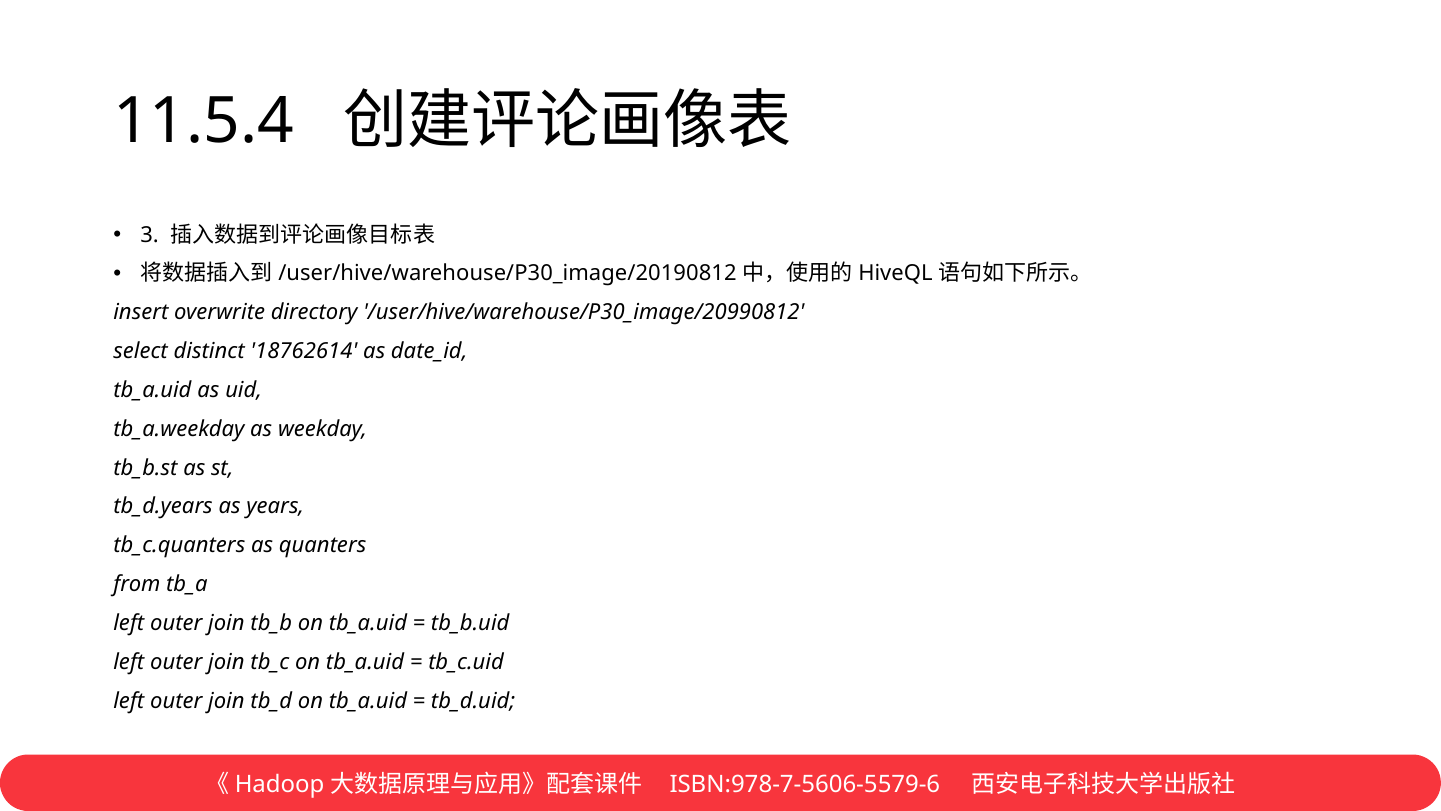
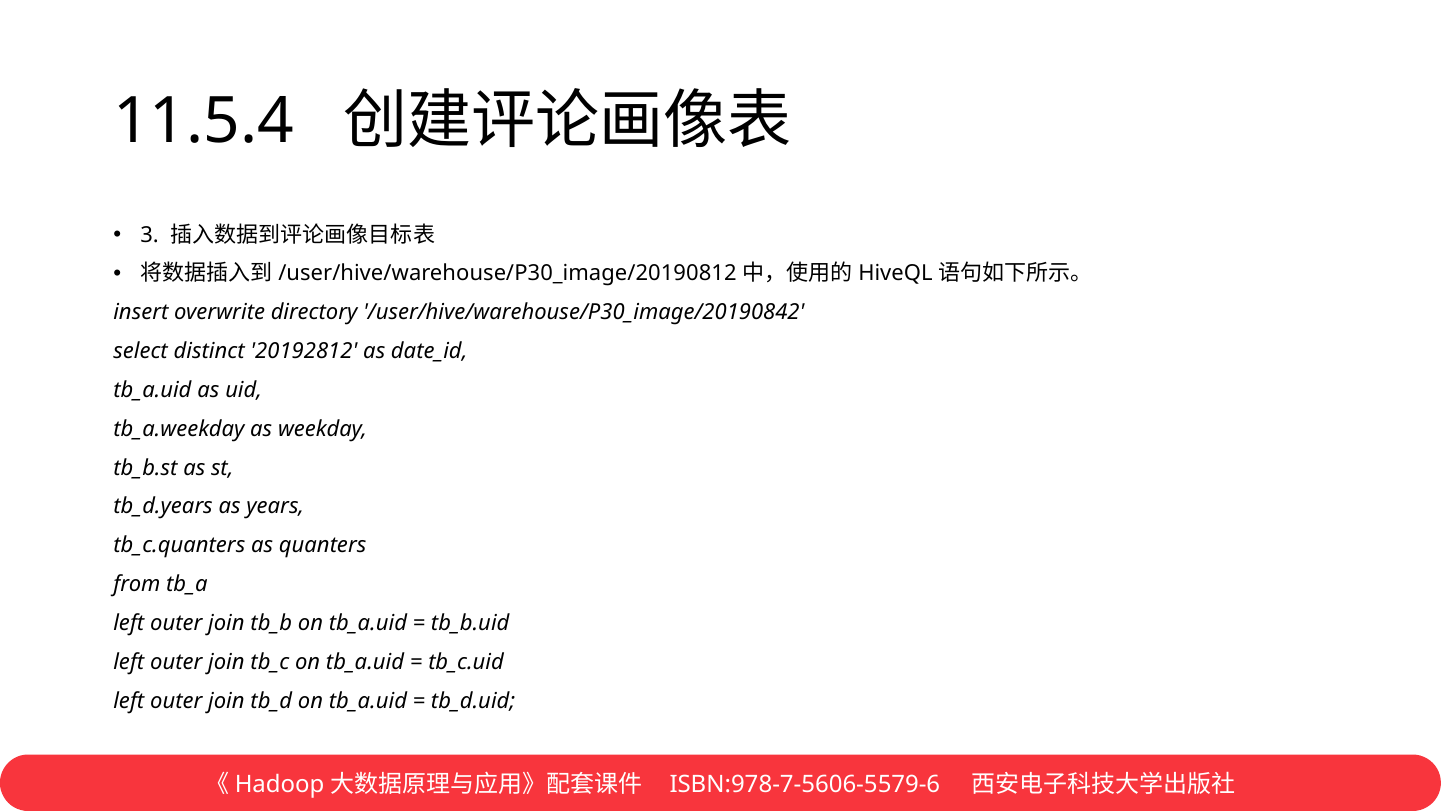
/user/hive/warehouse/P30_image/20990812: /user/hive/warehouse/P30_image/20990812 -> /user/hive/warehouse/P30_image/20190842 (584, 312)
18762614: 18762614 -> 20192812 (304, 351)
